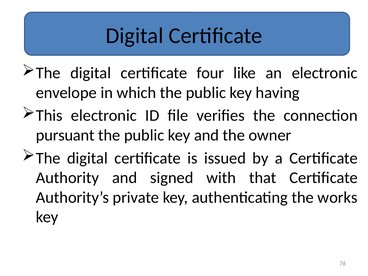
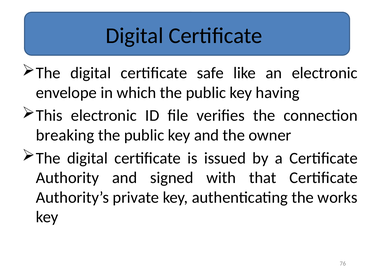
four: four -> safe (210, 73)
pursuant: pursuant -> breaking (65, 135)
